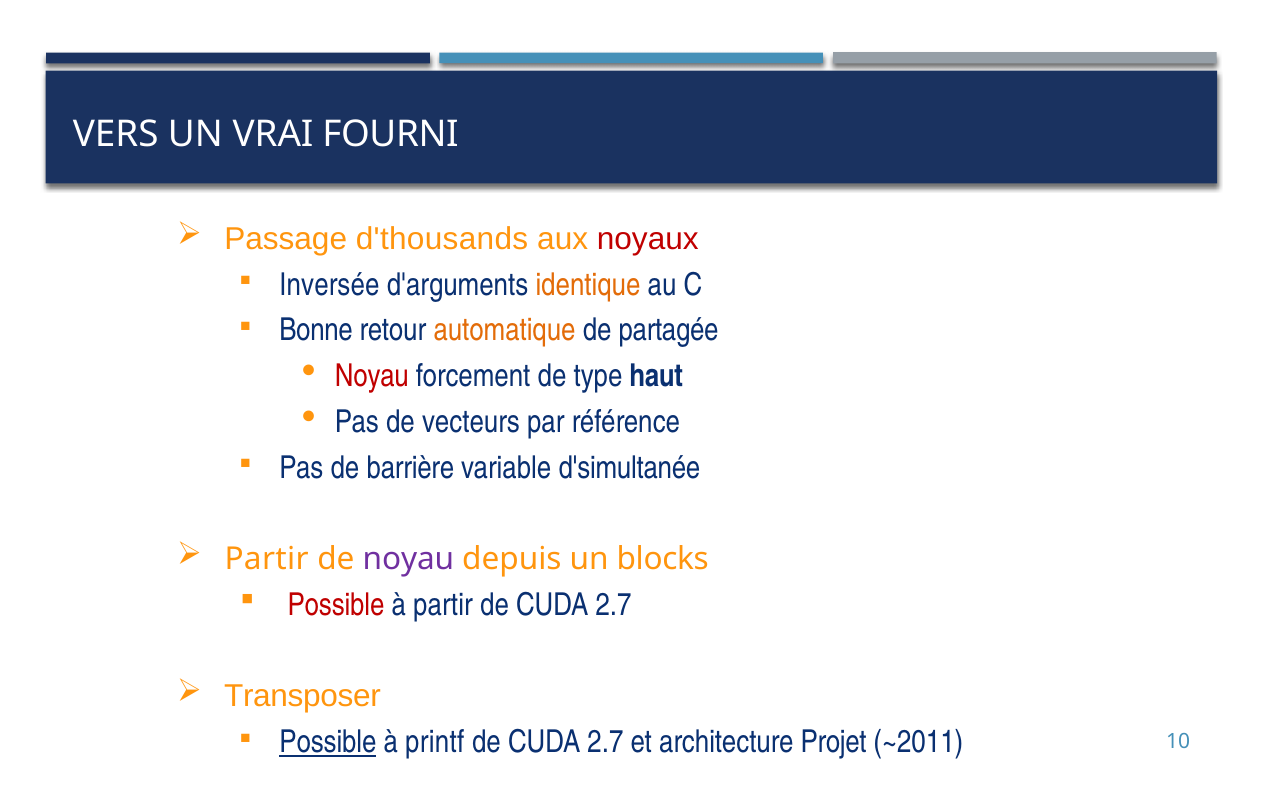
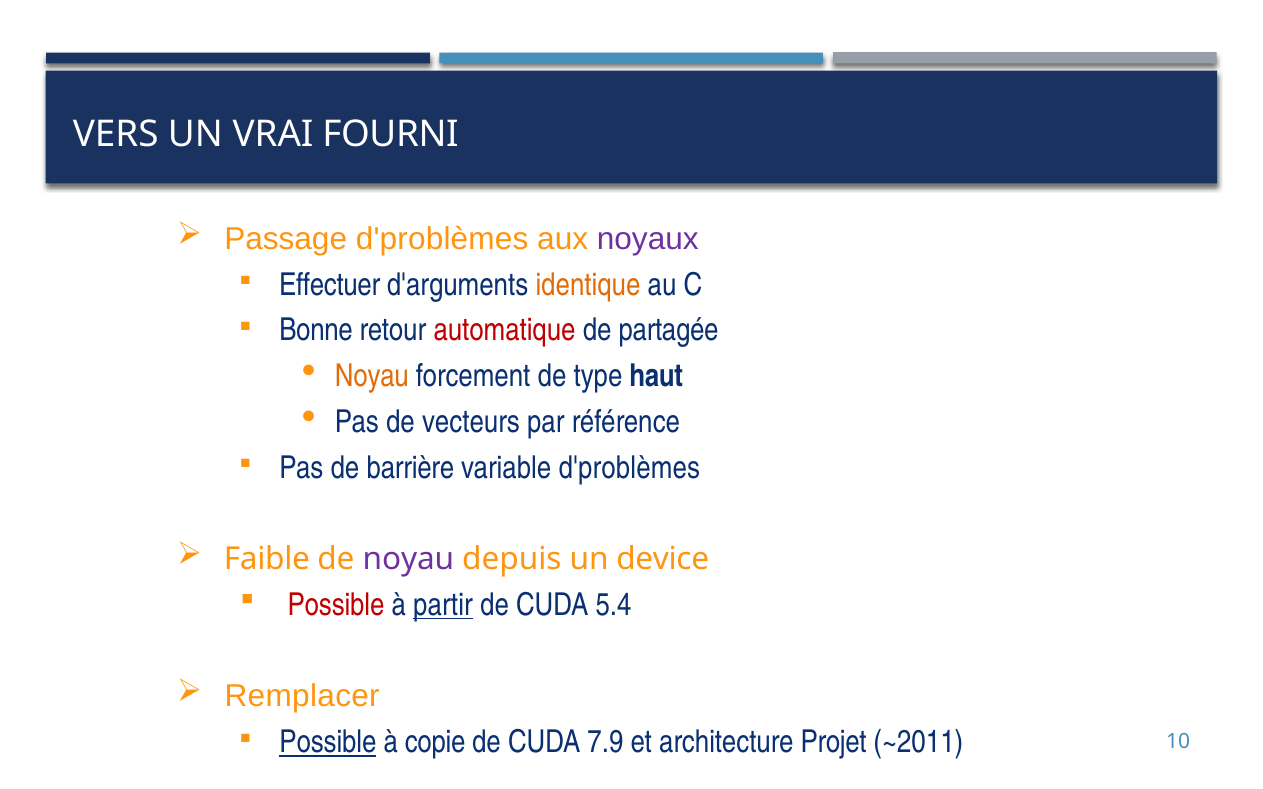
Passage d'thousands: d'thousands -> d'problèmes (442, 239)
noyaux colour: red -> purple (648, 239)
Inversée: Inversée -> Effectuer (330, 285)
automatique colour: orange -> red (505, 331)
Noyau colour: red -> orange (372, 376)
variable d'simultanée: d'simultanée -> d'problèmes (629, 468)
Partir: Partir -> Faible (267, 559)
blocks: blocks -> device (663, 559)
partir underline: none -> present (443, 605)
2.7: 2.7 -> 5.4 (614, 605)
Transposer: Transposer -> Remplacer (302, 697)
printf: printf -> copie (435, 742)
2.7: 2.7 -> 7.9 (606, 742)
